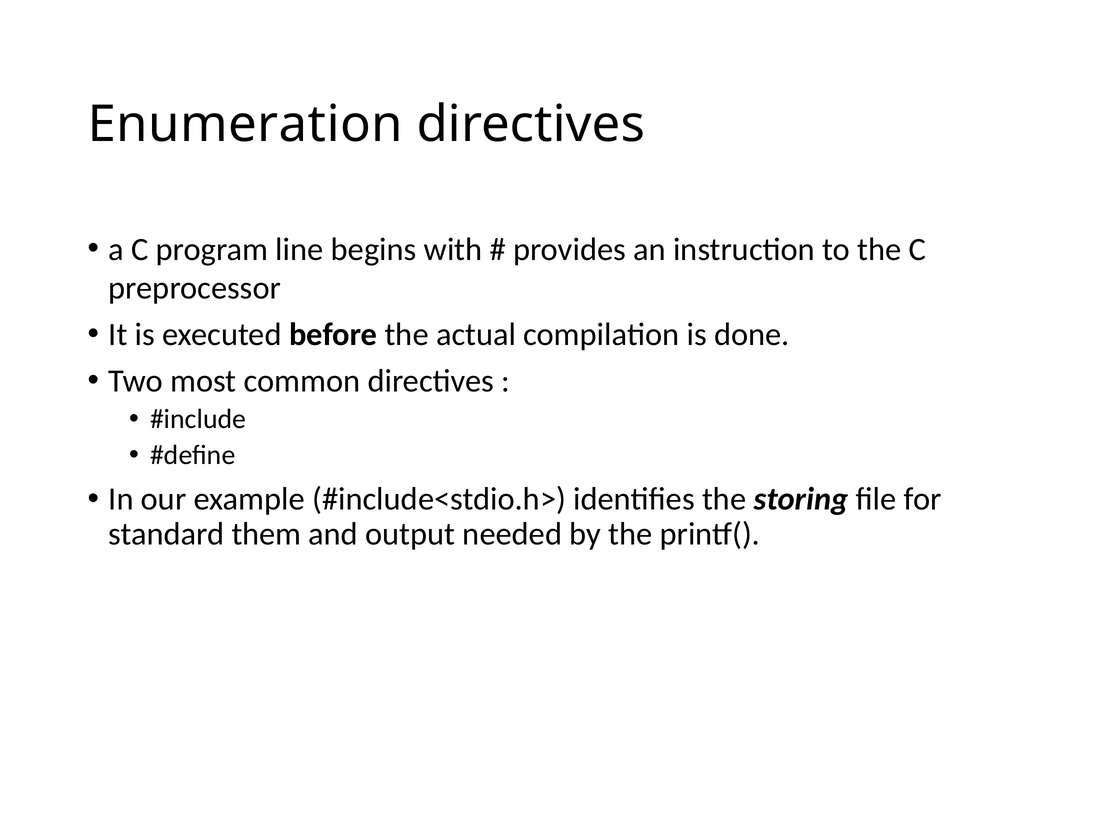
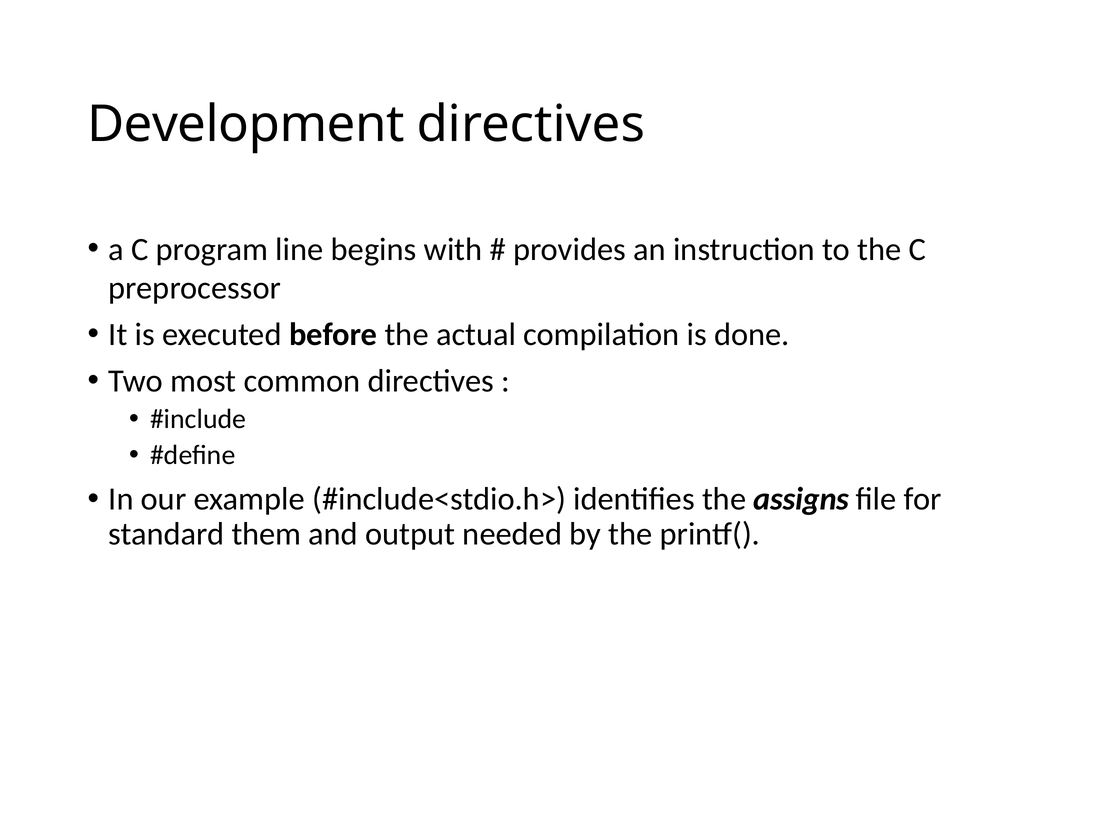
Enumeration: Enumeration -> Development (246, 125)
storing: storing -> assigns (801, 500)
